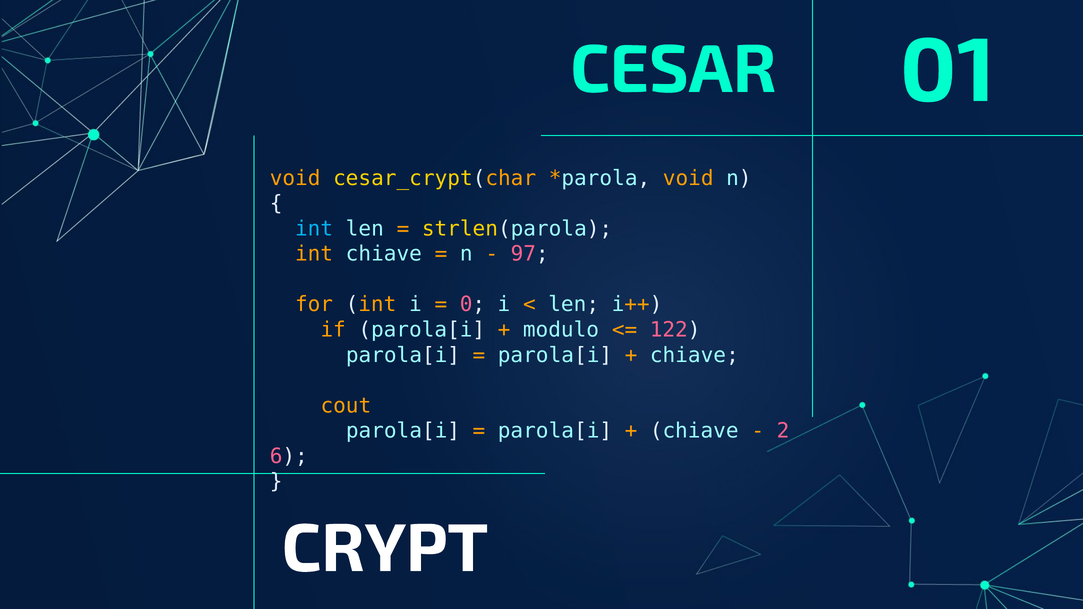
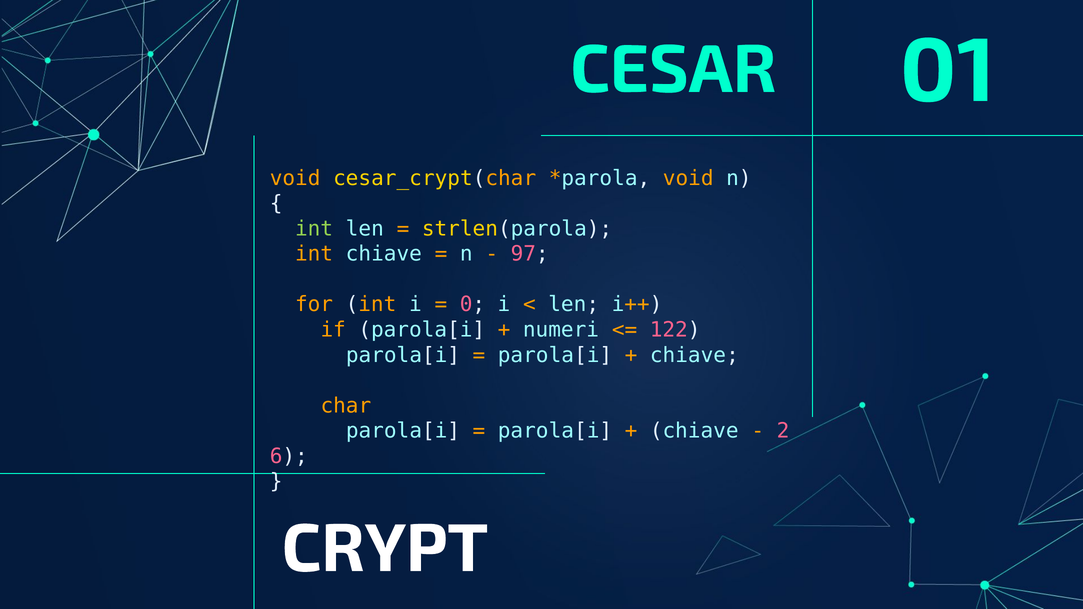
int colour: light blue -> light green (314, 229)
modulo: modulo -> numeri (561, 330)
cout: cout -> char (346, 406)
